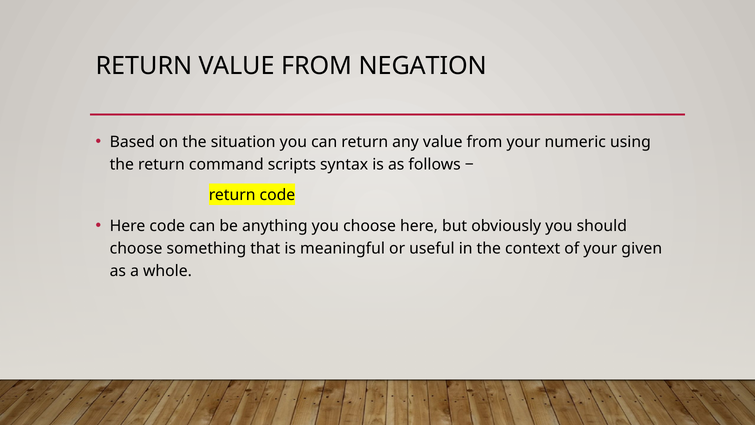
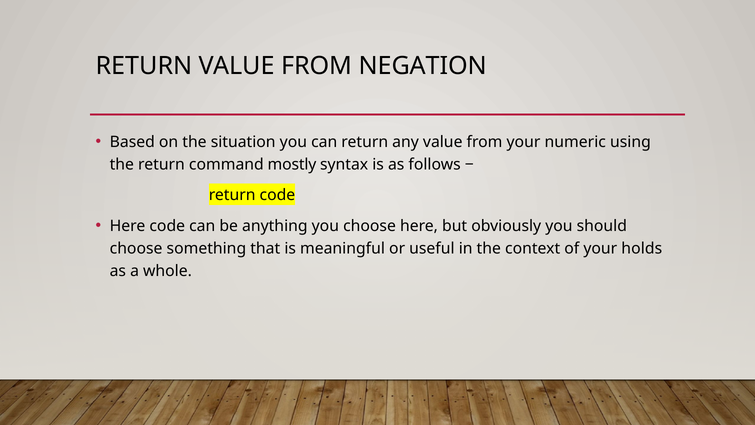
scripts: scripts -> mostly (292, 165)
given: given -> holds (642, 248)
